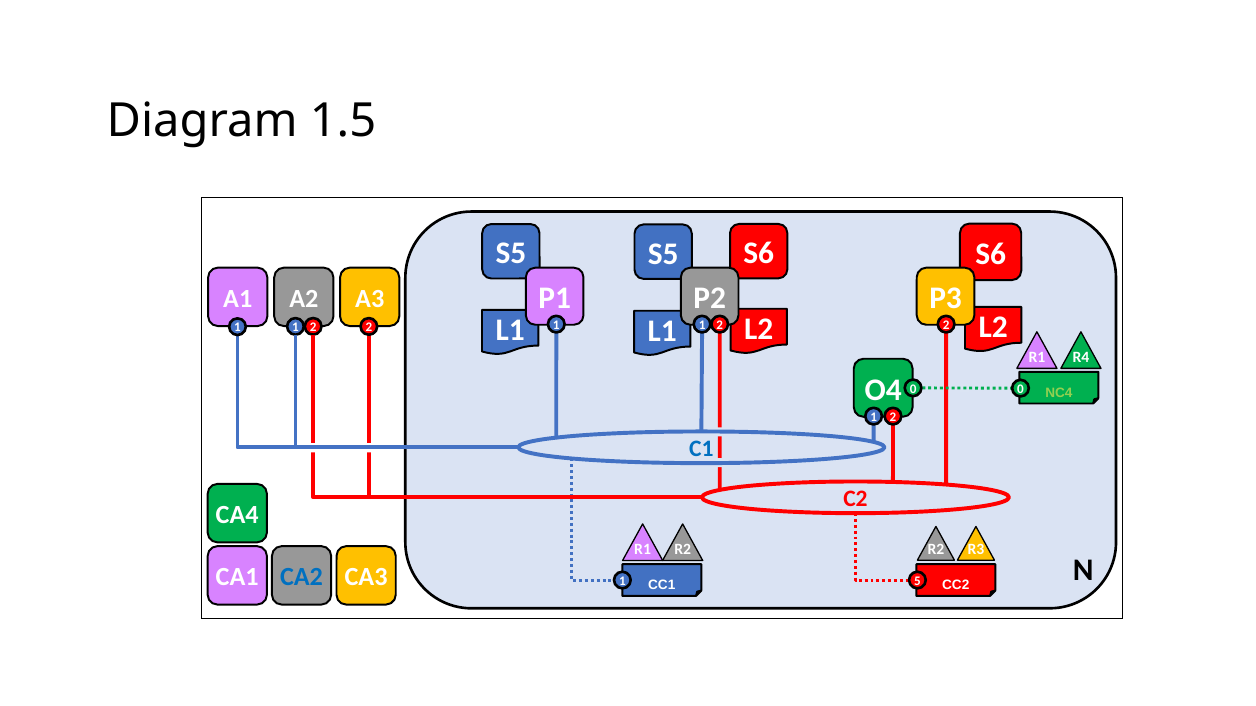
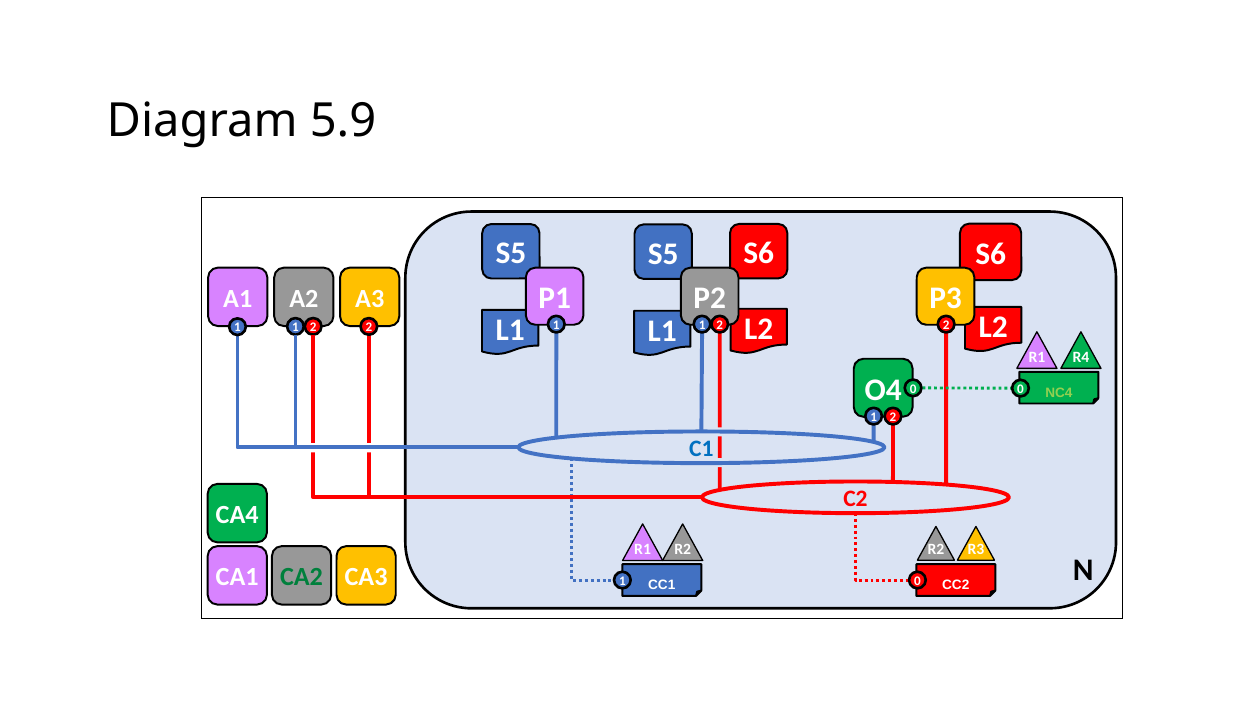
1.5: 1.5 -> 5.9 (343, 121)
CA2 colour: blue -> green (301, 578)
1 5: 5 -> 0 (917, 581)
